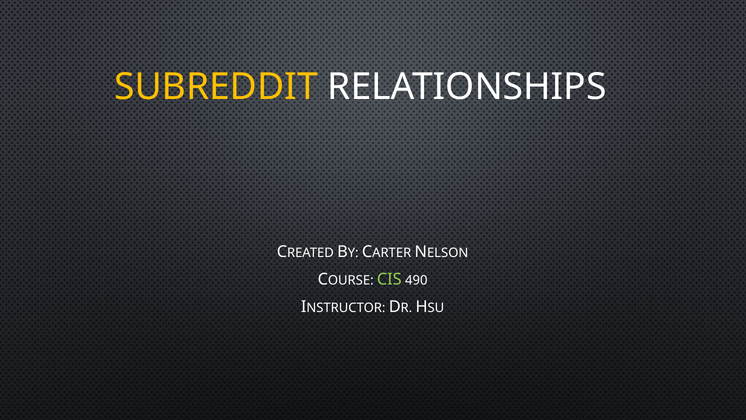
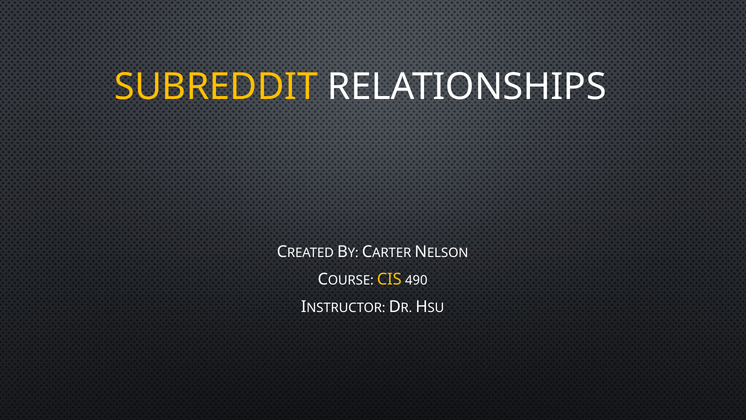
CIS colour: light green -> yellow (389, 279)
